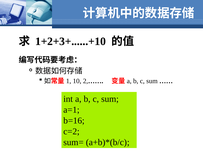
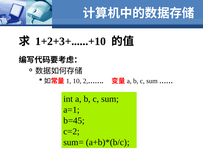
b=16: b=16 -> b=45 (74, 121)
